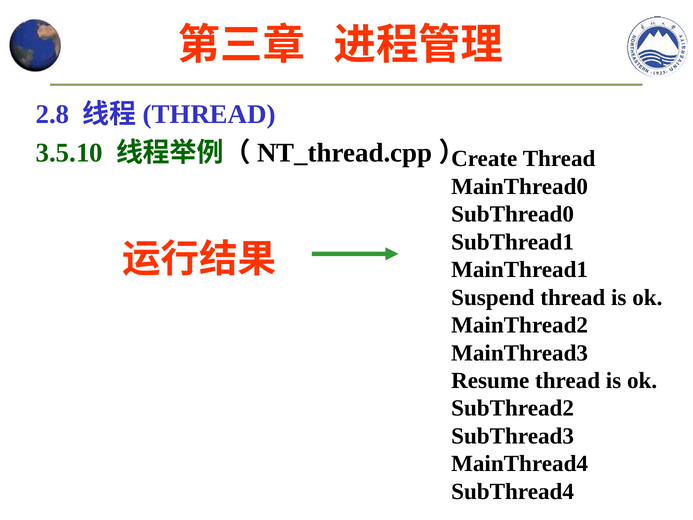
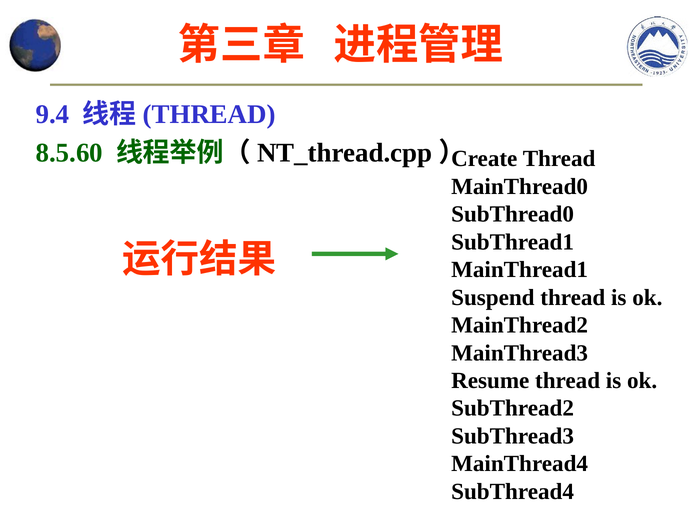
2.8: 2.8 -> 9.4 (52, 114)
3.5.10: 3.5.10 -> 8.5.60 (69, 153)
